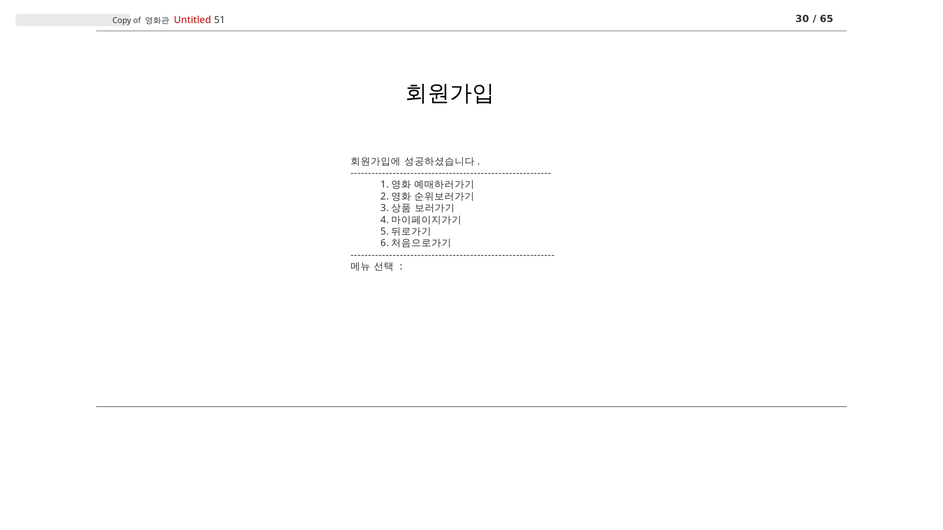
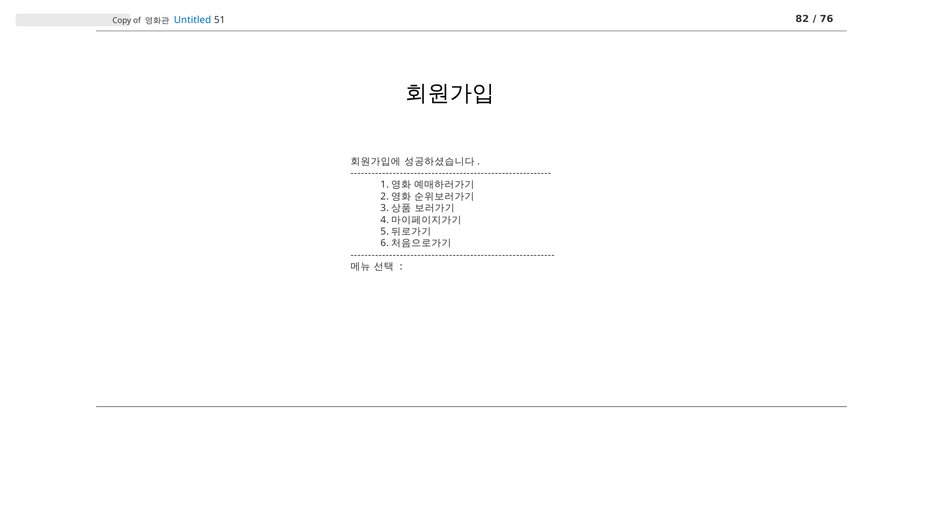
Untitled colour: red -> blue (193, 20)
30: 30 -> 82 (802, 19)
65: 65 -> 76 (827, 19)
